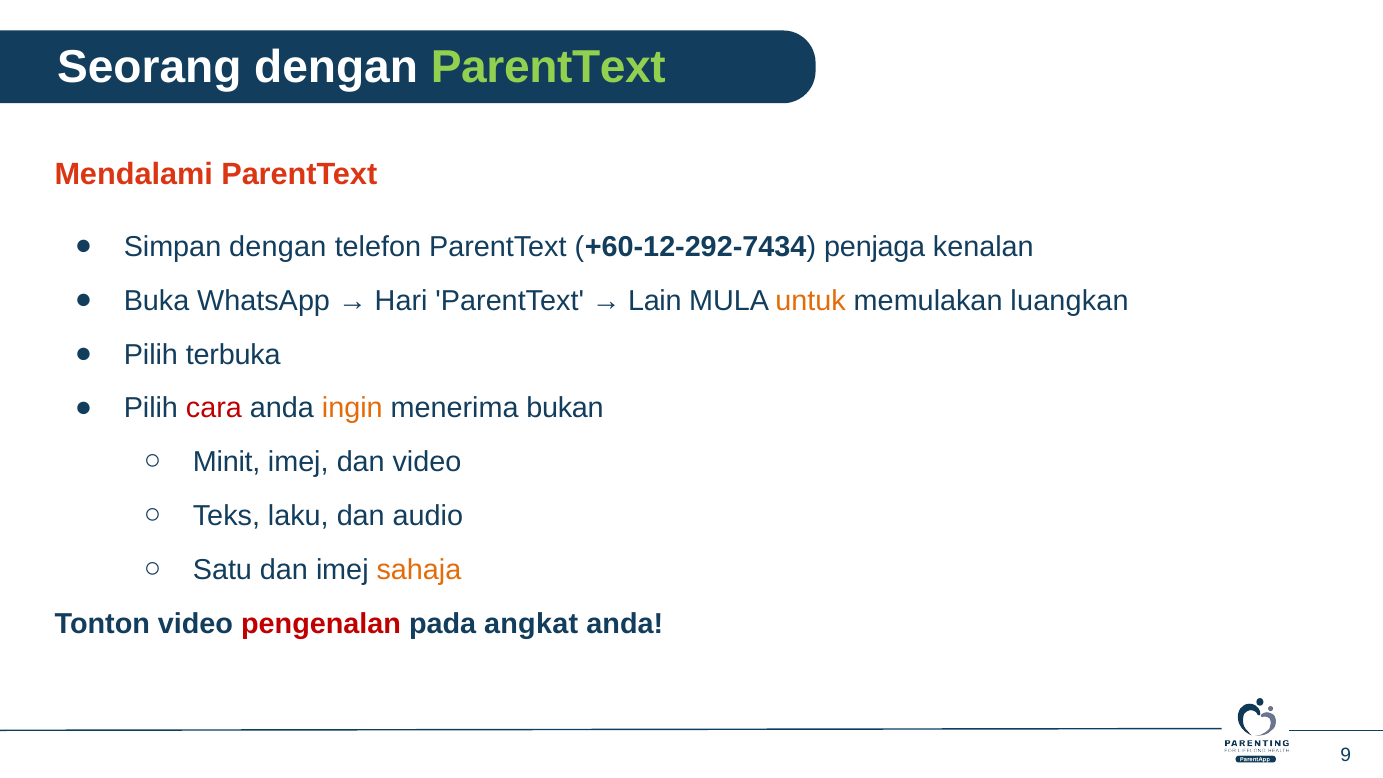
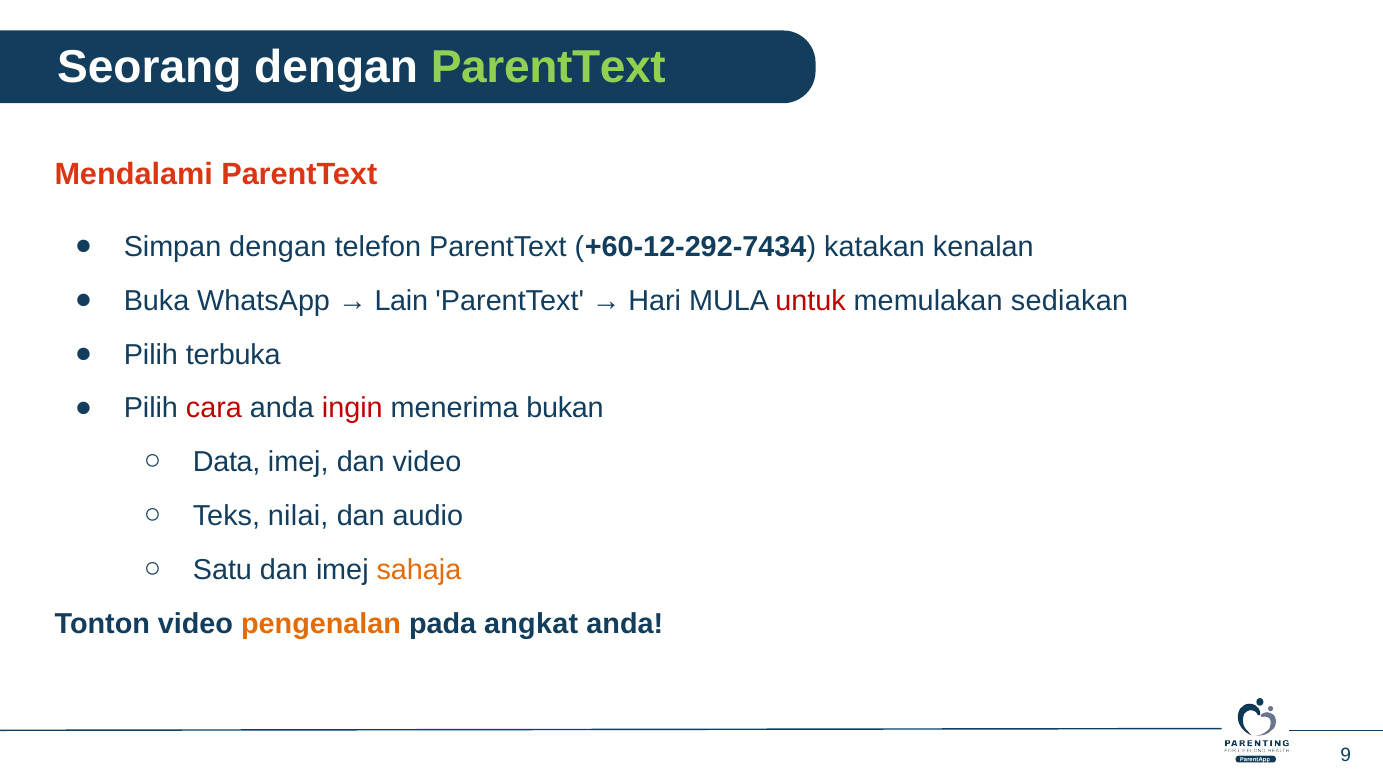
penjaga: penjaga -> katakan (875, 247)
Hari: Hari -> Lain (401, 301)
Lain: Lain -> Hari (655, 301)
untuk colour: orange -> red (811, 301)
luangkan: luangkan -> sediakan (1070, 301)
ingin colour: orange -> red (352, 408)
Minit: Minit -> Data (227, 462)
laku: laku -> nilai (298, 516)
pengenalan colour: red -> orange (321, 624)
